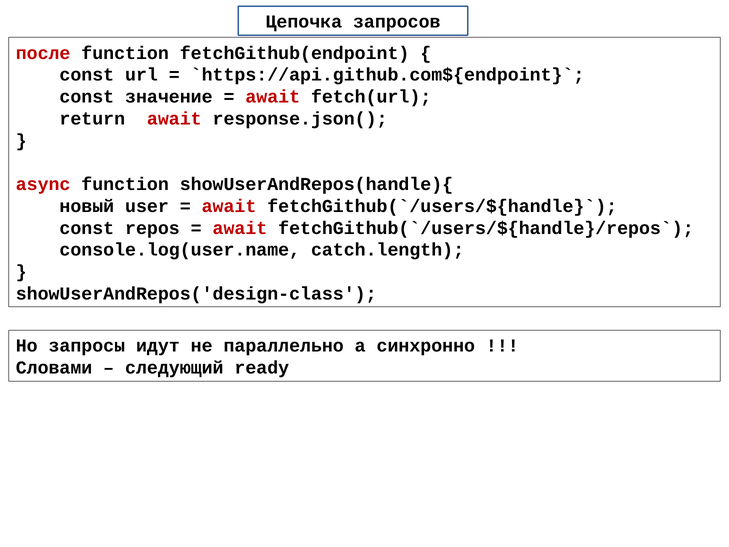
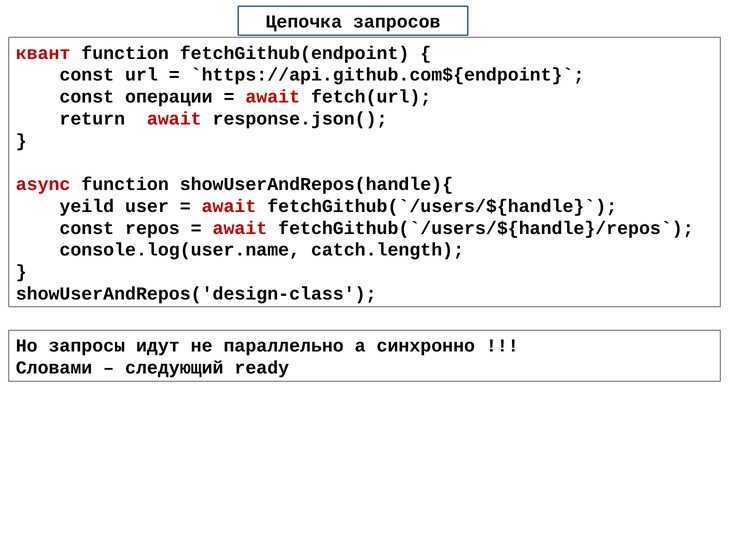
после: после -> квант (43, 53)
значение: значение -> операции (169, 97)
новый: новый -> yeild (87, 206)
